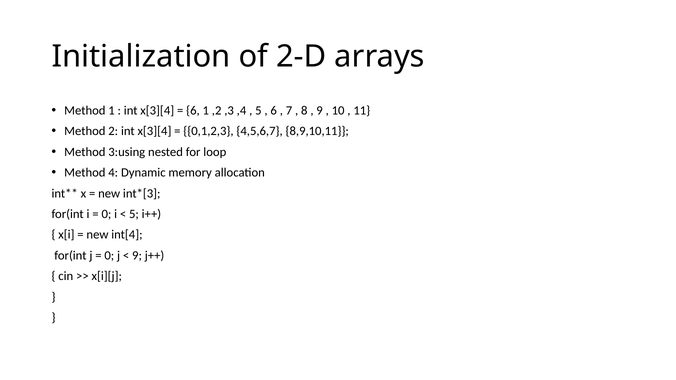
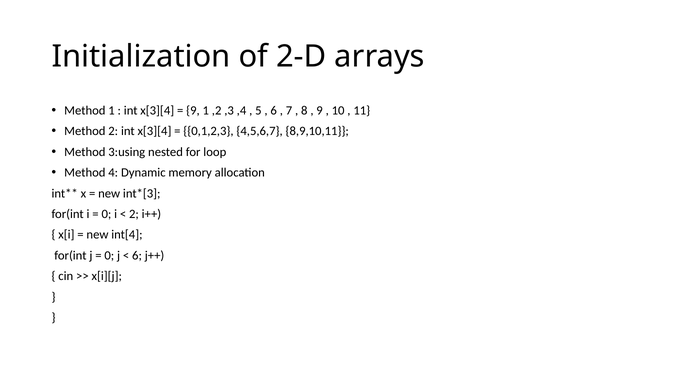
6: 6 -> 9 (193, 111)
5: 5 -> 2 (134, 214)
9: 9 -> 6 (137, 256)
